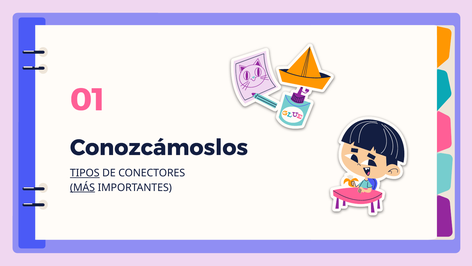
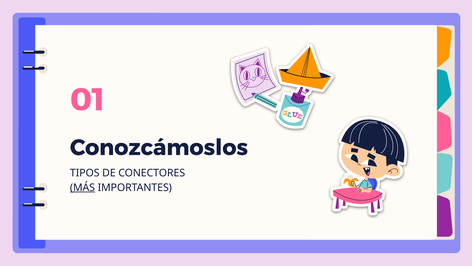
TIPOS underline: present -> none (85, 173)
